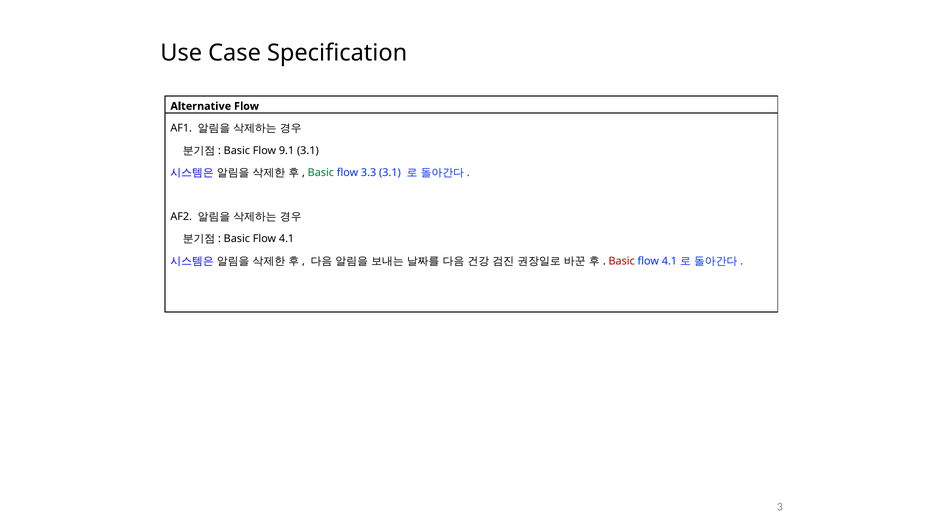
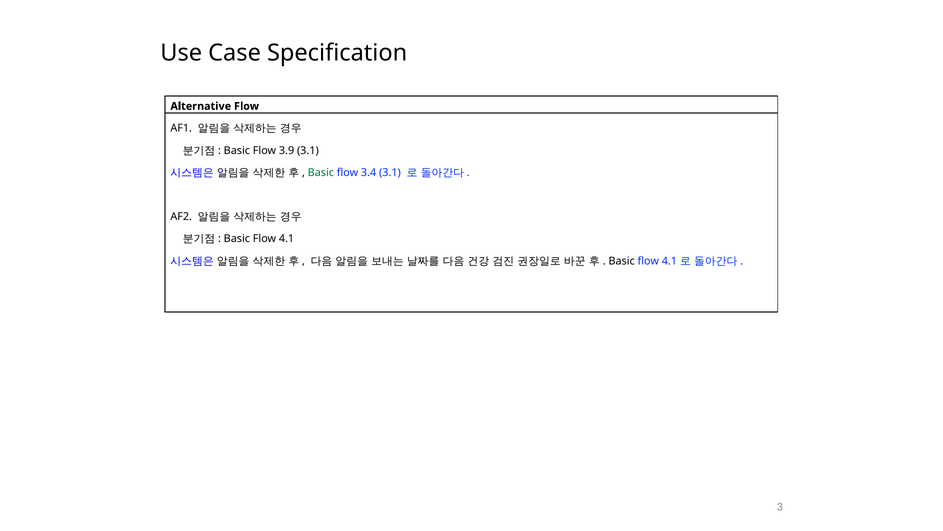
9.1: 9.1 -> 3.9 (287, 150)
3.3: 3.3 -> 3.4 (369, 172)
Basic colour: red -> black (622, 261)
